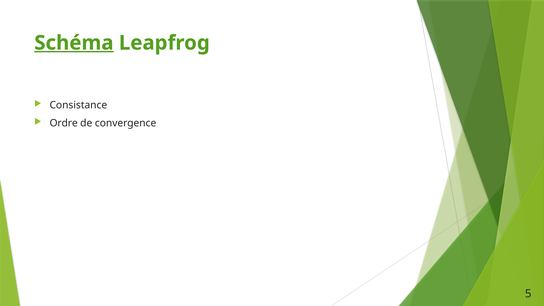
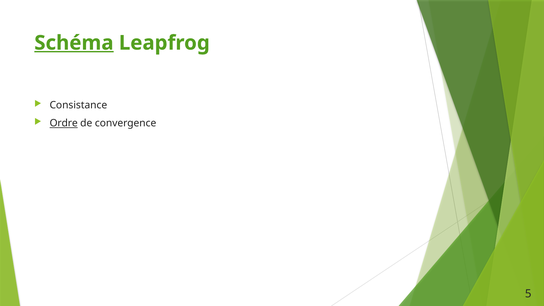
Ordre underline: none -> present (64, 123)
